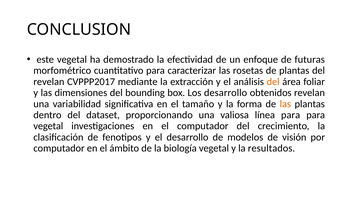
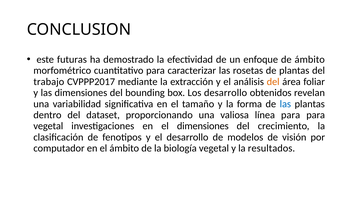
este vegetal: vegetal -> futuras (72, 60)
de futuras: futuras -> ámbito (310, 60)
revelan: revelan -> trabajo (49, 82)
las colour: orange -> blue (285, 104)
el computador: computador -> dimensiones (203, 126)
